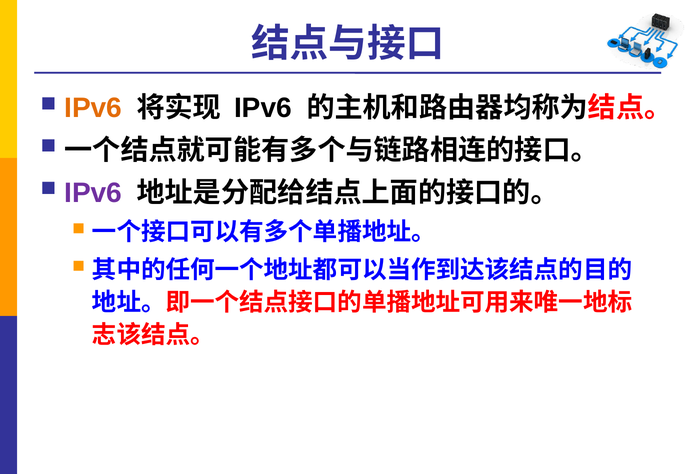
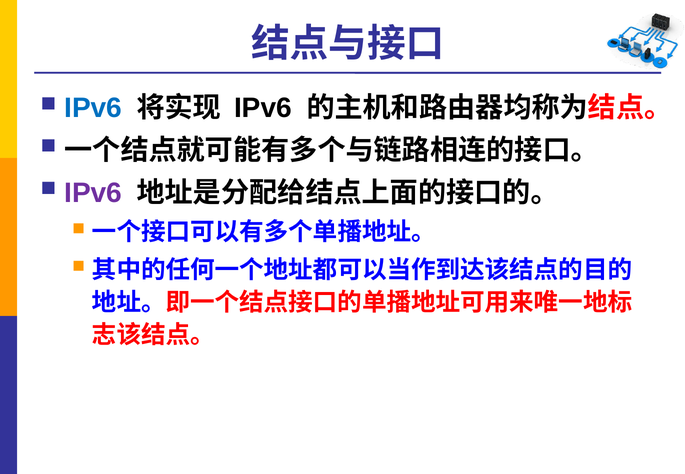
IPv6 colour: orange -> blue (93, 108)
